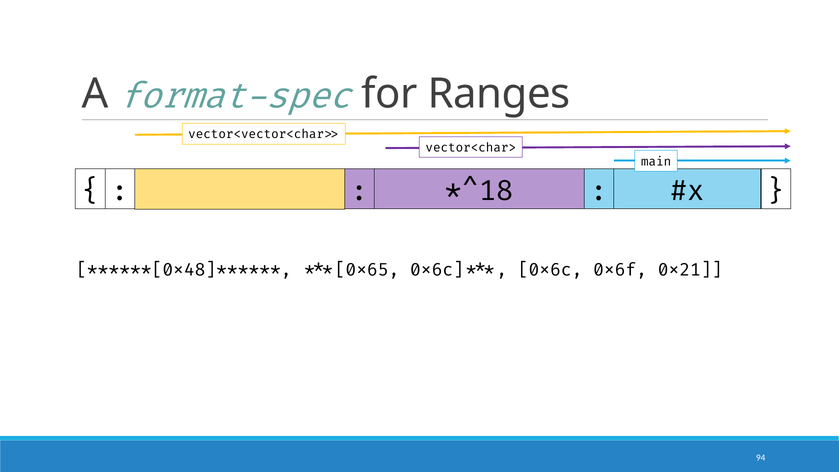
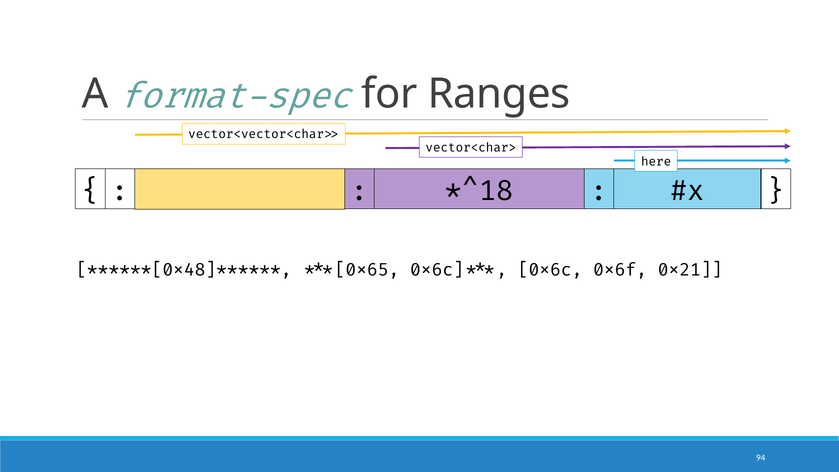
main: main -> here (656, 162)
